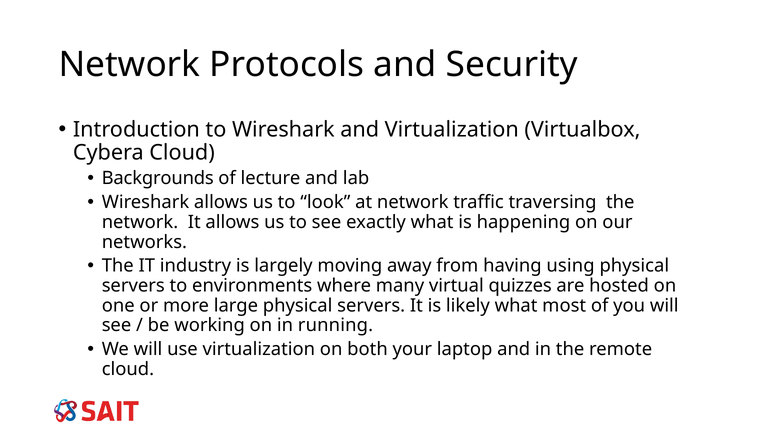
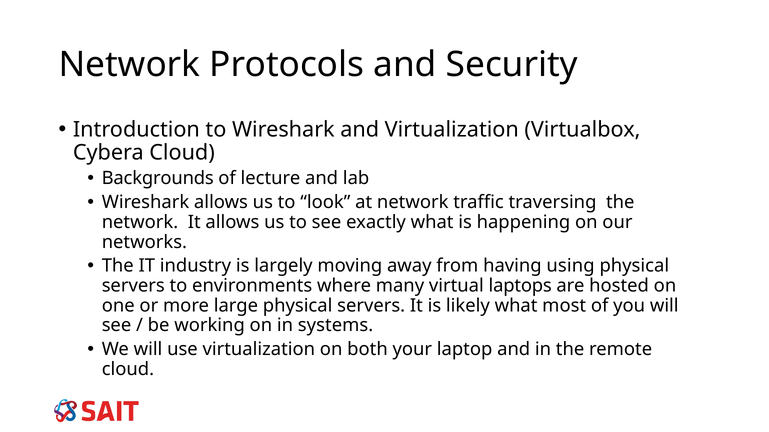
quizzes: quizzes -> laptops (520, 286)
running: running -> systems (336, 326)
